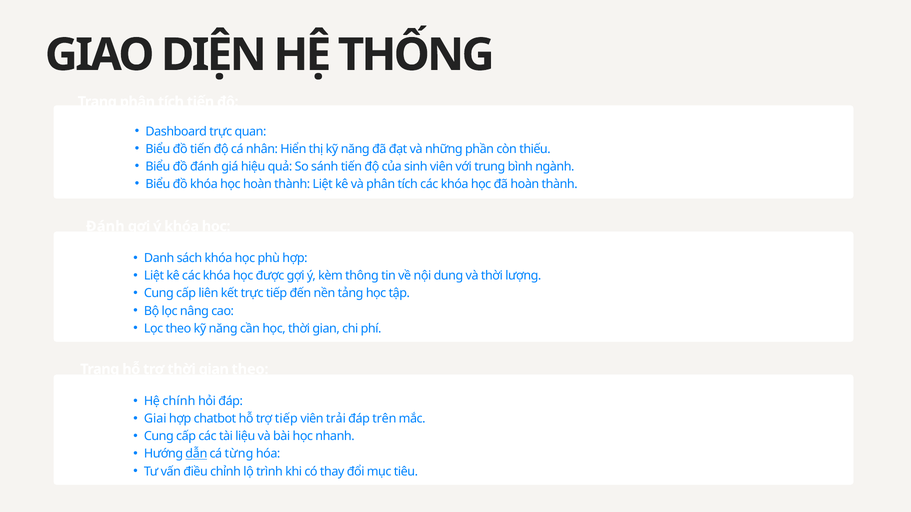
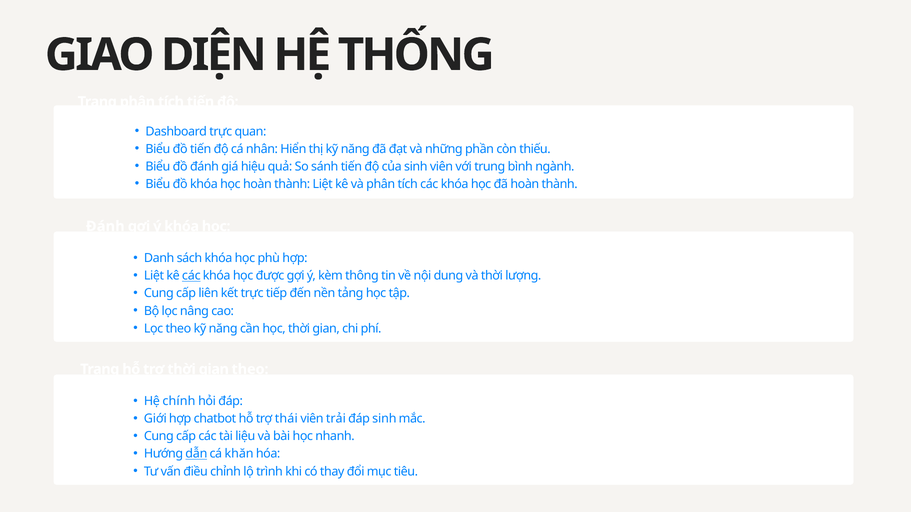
các underline: none -> present (191, 276)
Giai: Giai -> Giới (155, 419)
trợ tiếp: tiếp -> thái (286, 419)
đáp trên: trên -> sinh (384, 419)
từng: từng -> khăn (239, 454)
